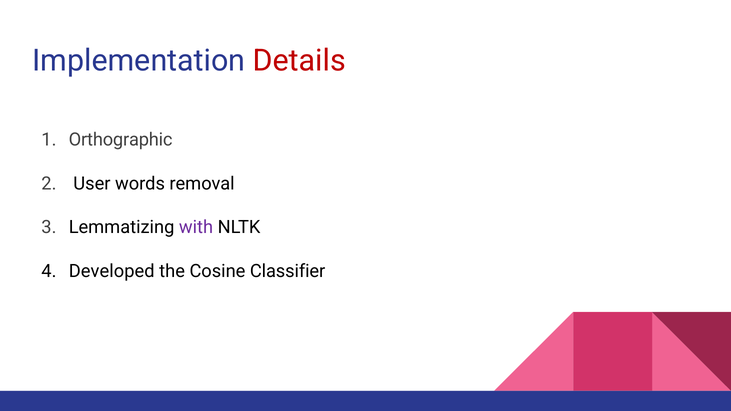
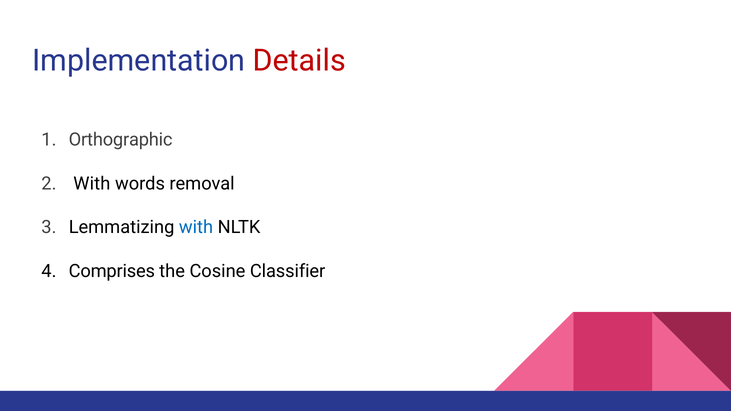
User: User -> With (92, 184)
with colour: purple -> blue (196, 228)
Developed: Developed -> Comprises (112, 271)
